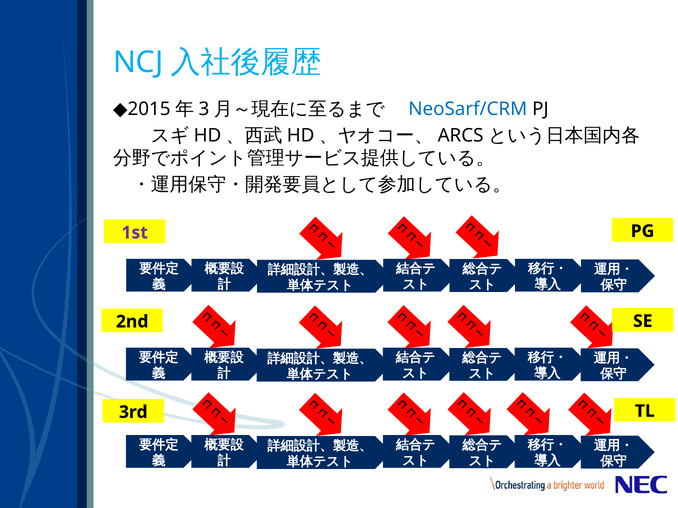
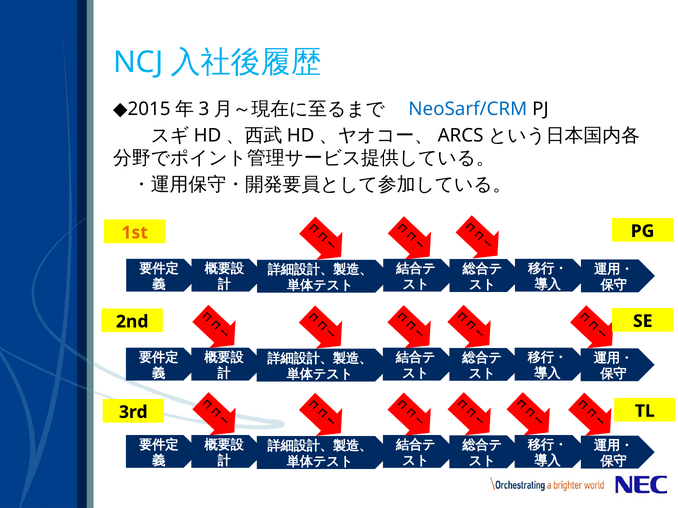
1st colour: purple -> orange (135, 233)
